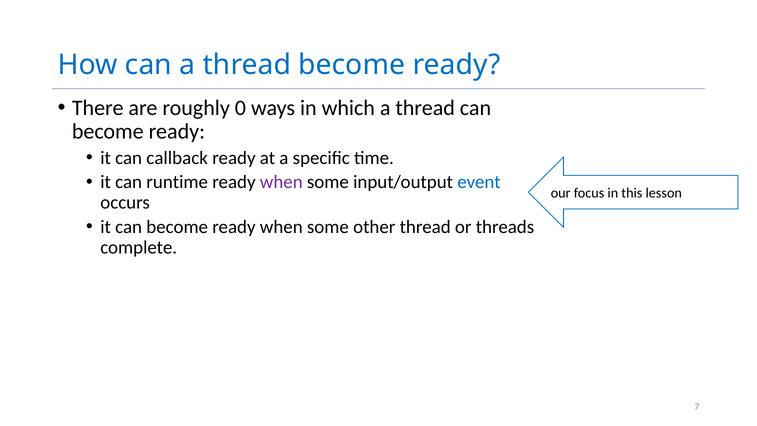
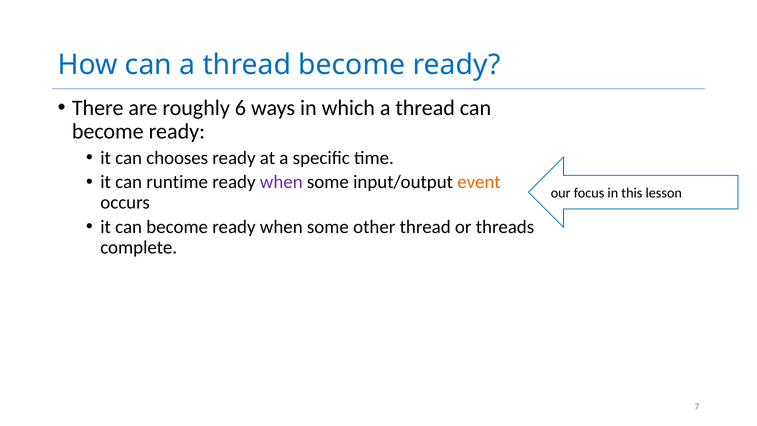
0: 0 -> 6 (240, 108)
callback: callback -> chooses (177, 158)
event colour: blue -> orange (479, 182)
